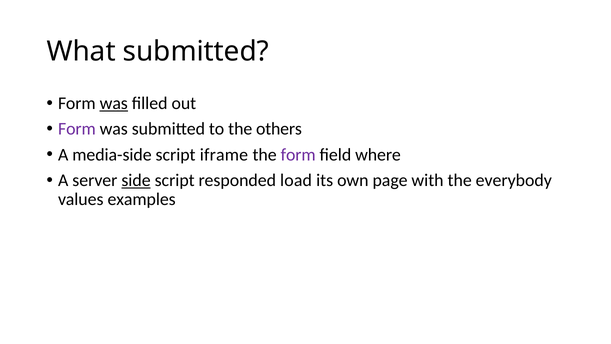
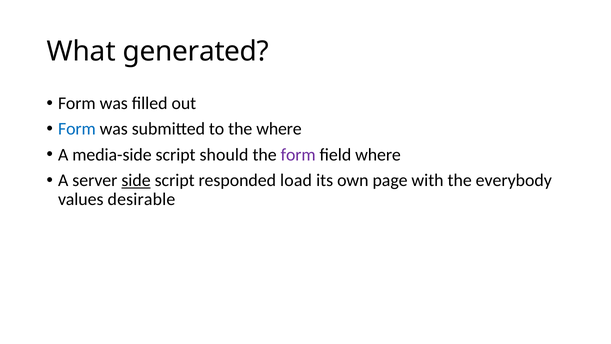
What submitted: submitted -> generated (196, 51)
was underline: present -> none (114, 103)
Form colour: purple -> blue (77, 129)
the others: others -> where (279, 129)
iframe: iframe -> should (224, 155)
examples: examples -> desirable (141, 199)
